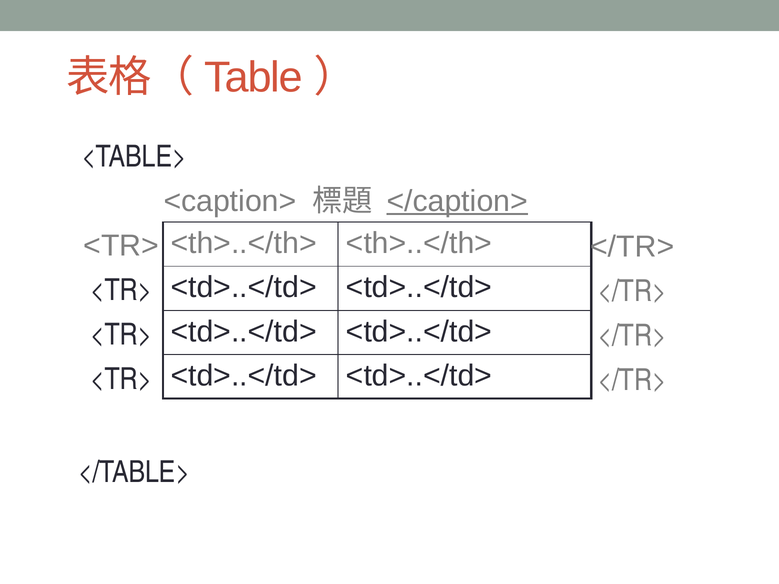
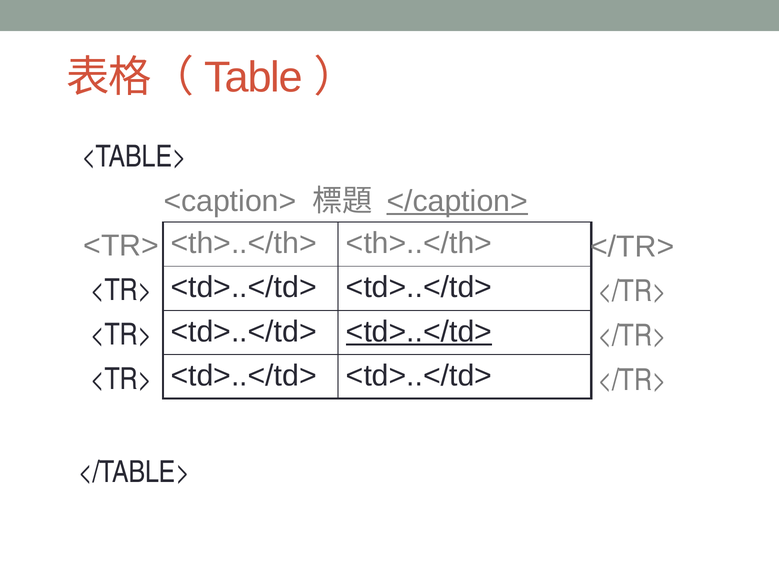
<td>..</td> underline: none -> present (419, 332)
